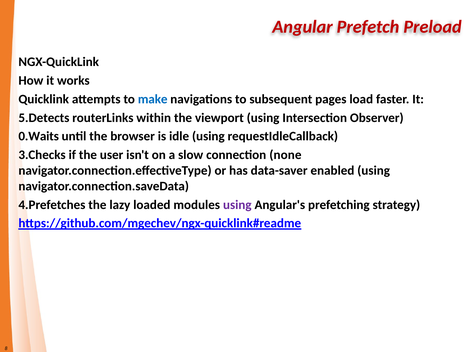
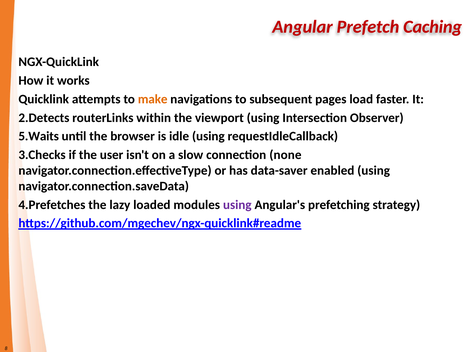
Preload: Preload -> Caching (433, 27)
make colour: blue -> orange (153, 99)
5.Detects: 5.Detects -> 2.Detects (44, 118)
0.Waits: 0.Waits -> 5.Waits (39, 136)
